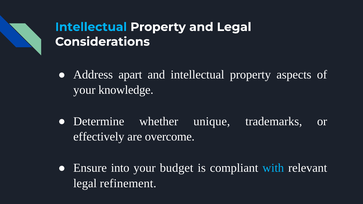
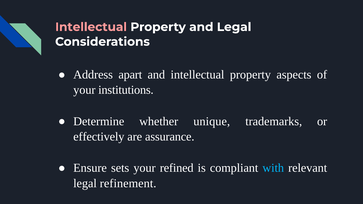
Intellectual colour: light blue -> pink (91, 27)
knowledge: knowledge -> institutions (126, 90)
overcome: overcome -> assurance (170, 137)
into: into -> sets (120, 168)
budget: budget -> refined (177, 168)
